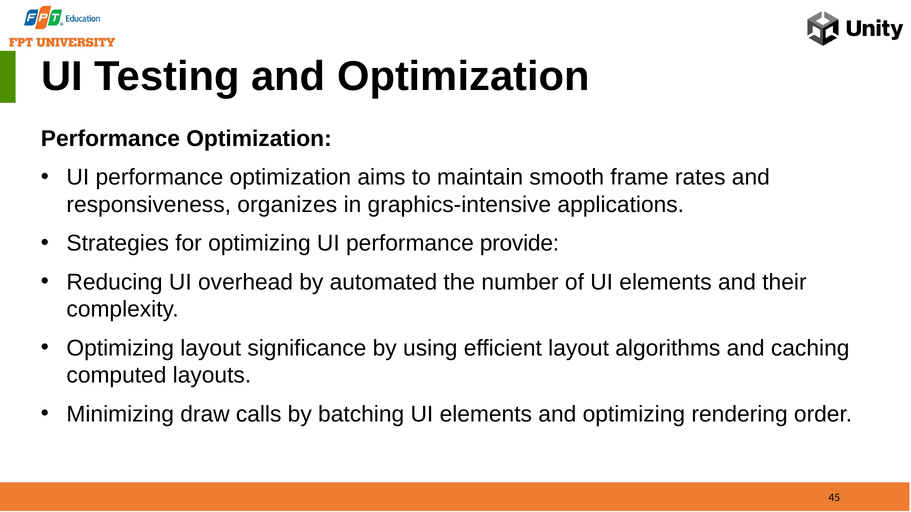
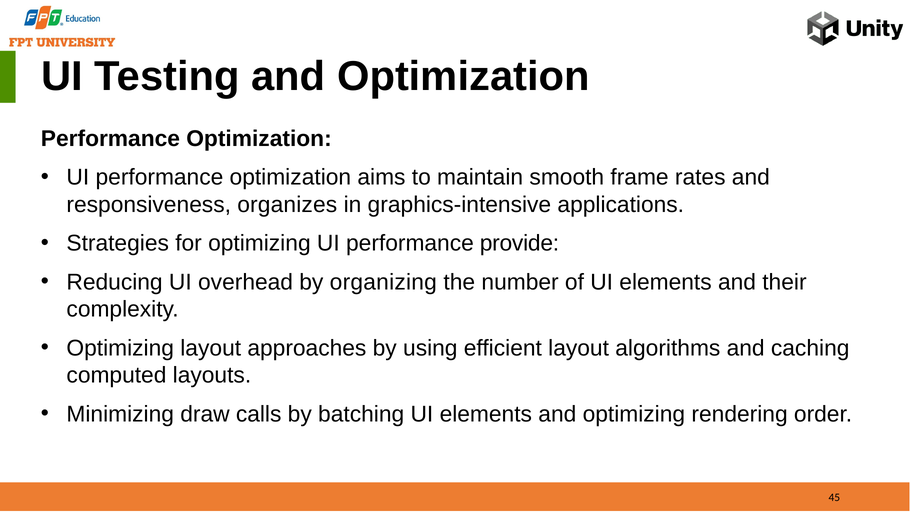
automated: automated -> organizing (383, 282)
significance: significance -> approaches (307, 348)
